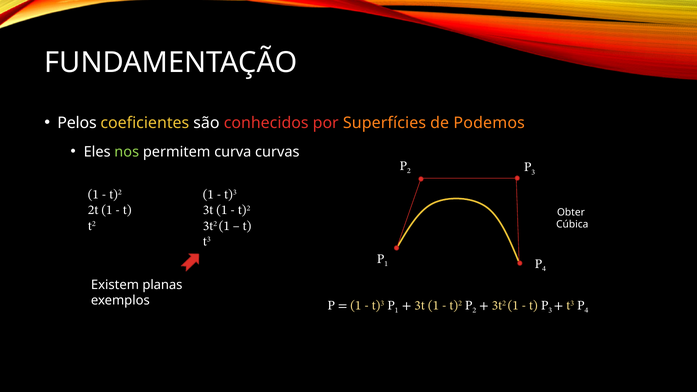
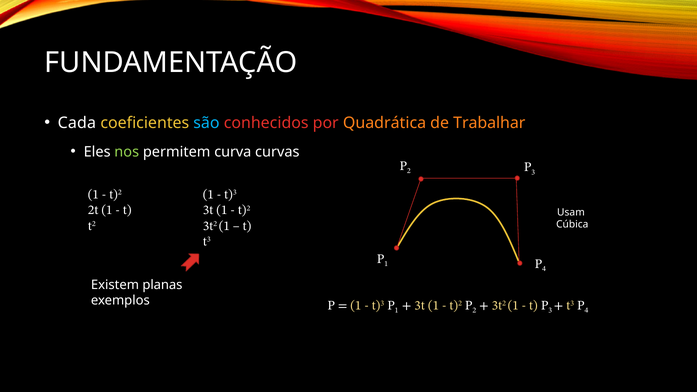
Pelos: Pelos -> Cada (77, 123)
são colour: white -> light blue (206, 123)
Superfícies: Superfícies -> Quadrática (385, 123)
Podemos: Podemos -> Trabalhar (489, 123)
Obter: Obter -> Usam (571, 212)
